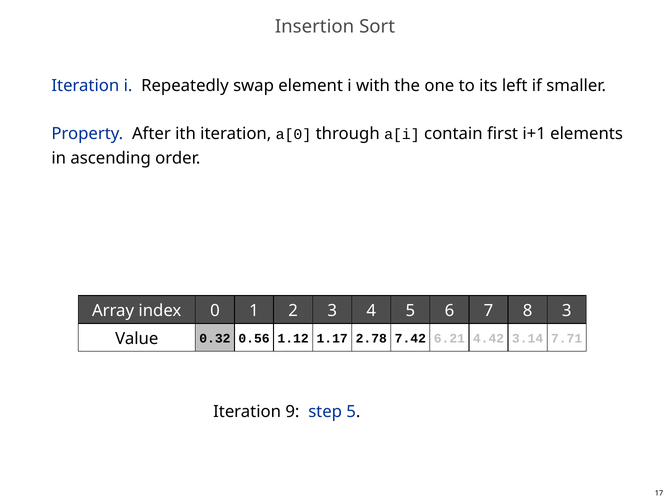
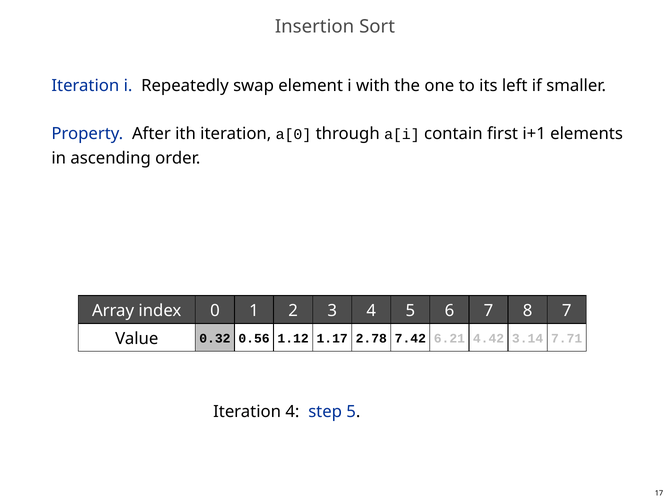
8 3: 3 -> 7 (567, 311)
Iteration 9: 9 -> 4 (292, 412)
